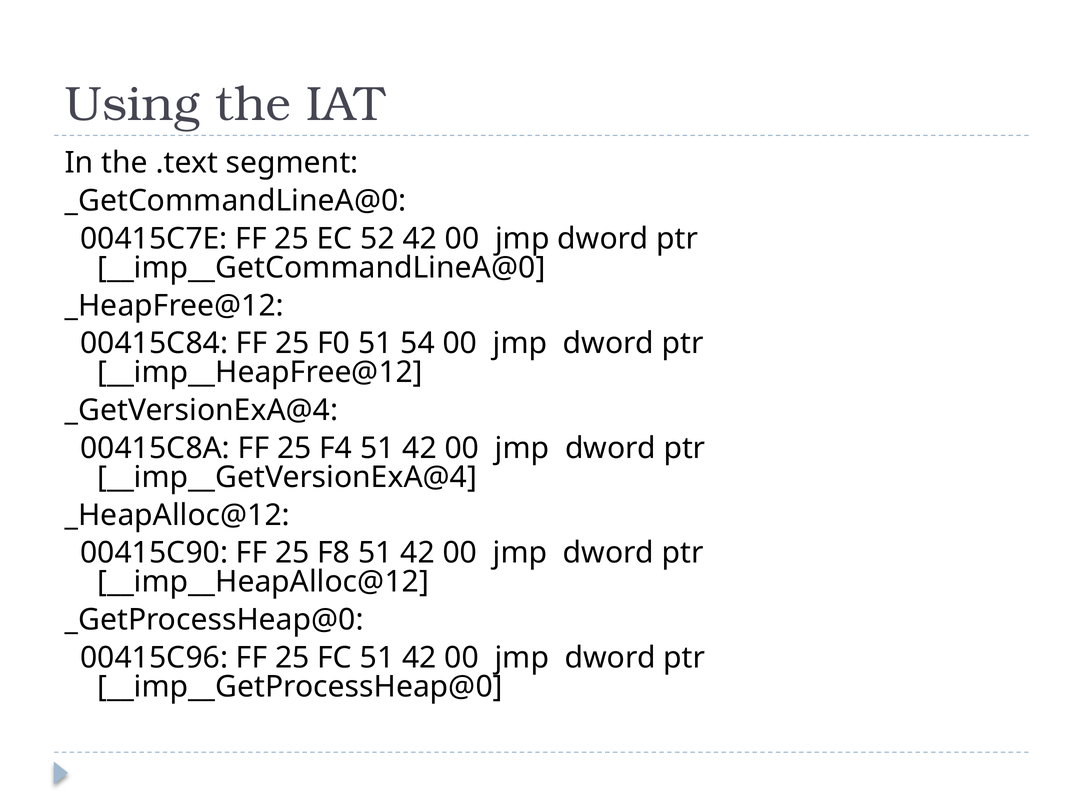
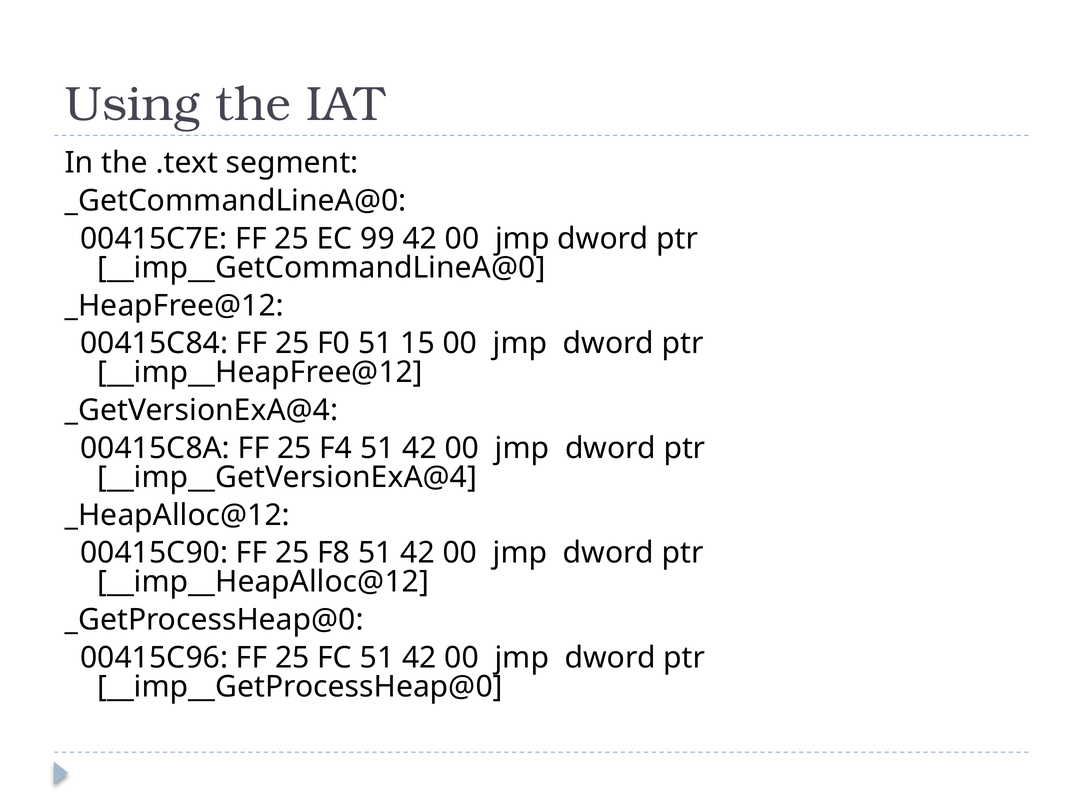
52: 52 -> 99 (378, 239)
54: 54 -> 15 (418, 344)
